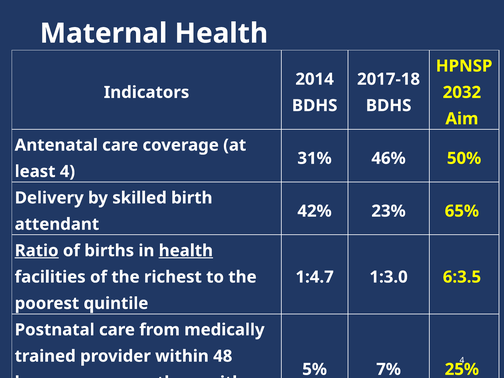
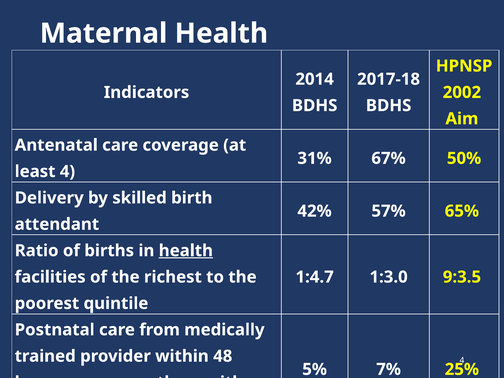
2032: 2032 -> 2002 (462, 92)
46%: 46% -> 67% (389, 158)
23%: 23% -> 57% (389, 211)
Ratio underline: present -> none (37, 251)
6:3.5: 6:3.5 -> 9:3.5 (462, 277)
